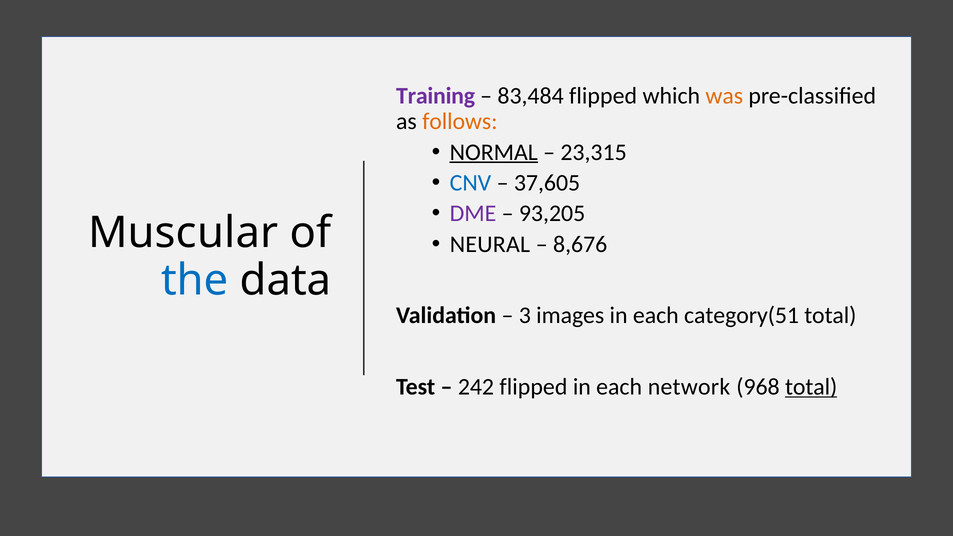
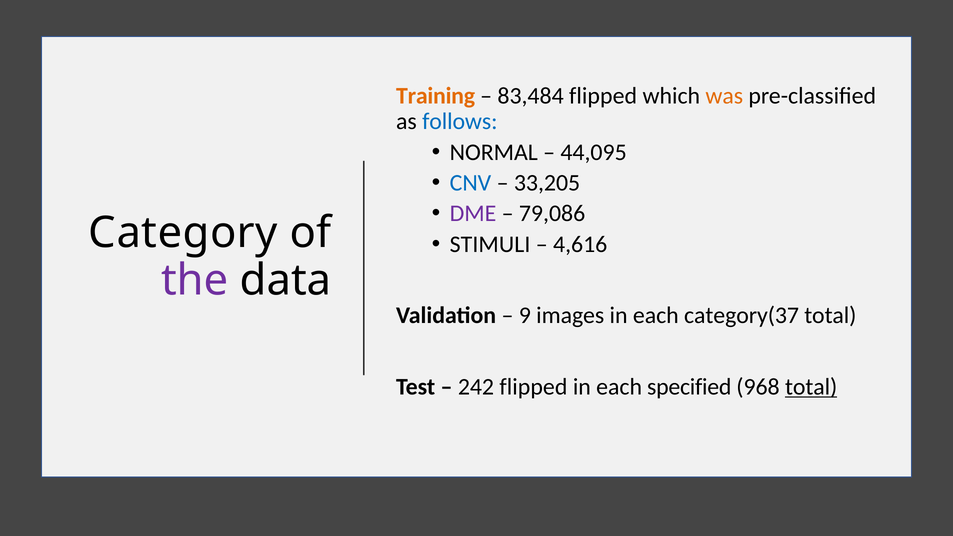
Training colour: purple -> orange (436, 96)
follows colour: orange -> blue (460, 122)
NORMAL underline: present -> none (494, 152)
23,315: 23,315 -> 44,095 (594, 152)
37,605: 37,605 -> 33,205 (547, 183)
93,205: 93,205 -> 79,086 (552, 214)
Muscular: Muscular -> Category (183, 233)
NEURAL: NEURAL -> STIMULI (490, 244)
8,676: 8,676 -> 4,616 (580, 244)
the colour: blue -> purple (195, 280)
3: 3 -> 9 (525, 316)
category(51: category(51 -> category(37 (742, 316)
network: network -> specified (689, 387)
